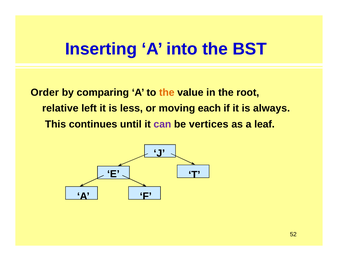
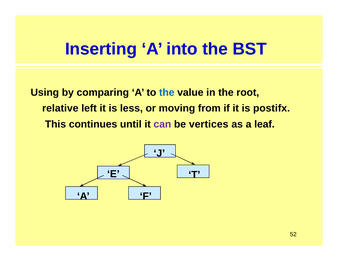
Order: Order -> Using (45, 92)
the colour: orange -> blue (167, 92)
each: each -> from (209, 108)
always: always -> postifx (272, 108)
